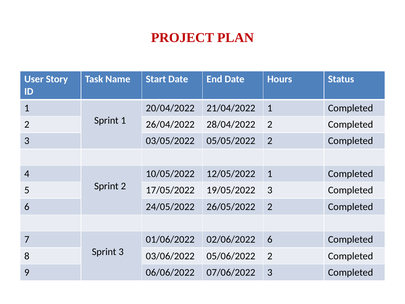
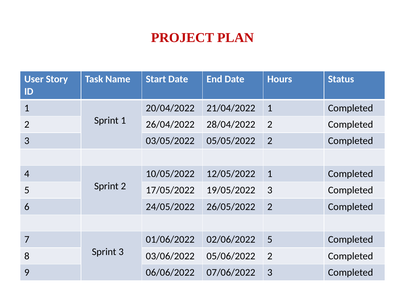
02/06/2022 6: 6 -> 5 (270, 239)
